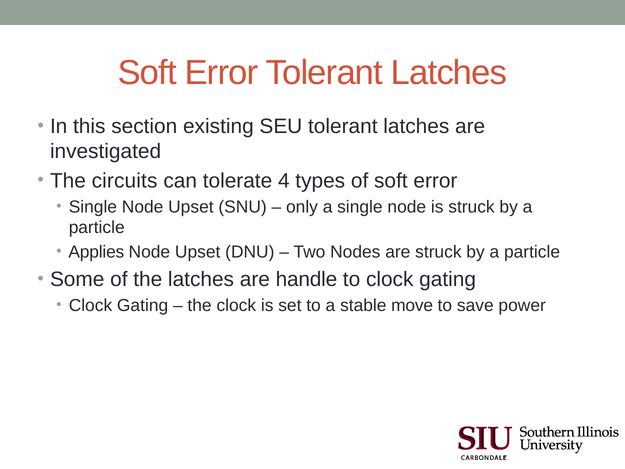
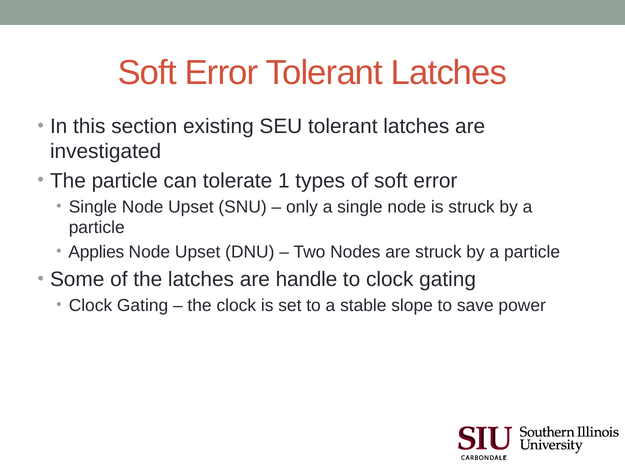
The circuits: circuits -> particle (125, 181)
4: 4 -> 1 (284, 181)
move: move -> slope (412, 305)
